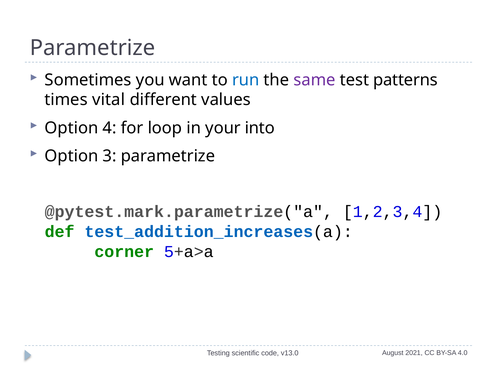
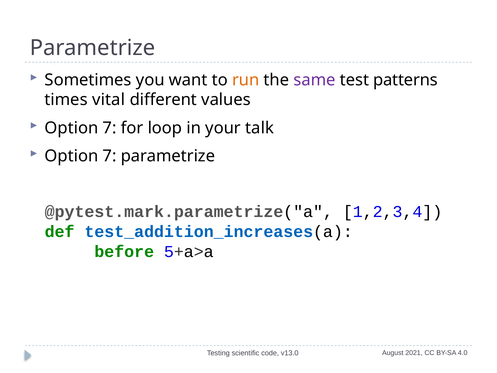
run colour: blue -> orange (246, 80)
4: 4 -> 7 (110, 128)
into: into -> talk (260, 128)
3: 3 -> 7 (110, 156)
corner: corner -> before (124, 251)
